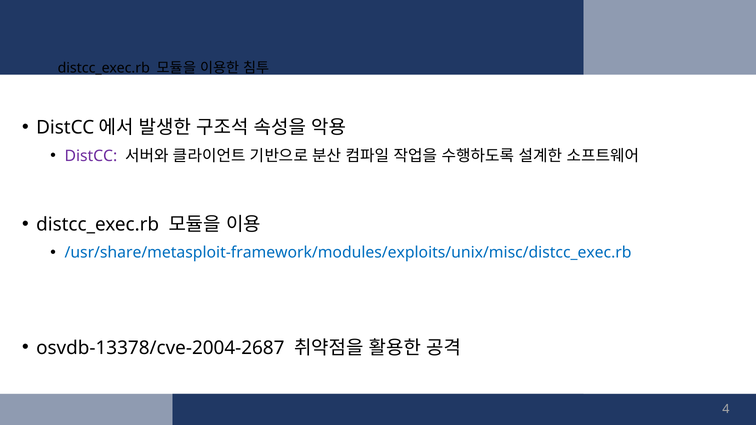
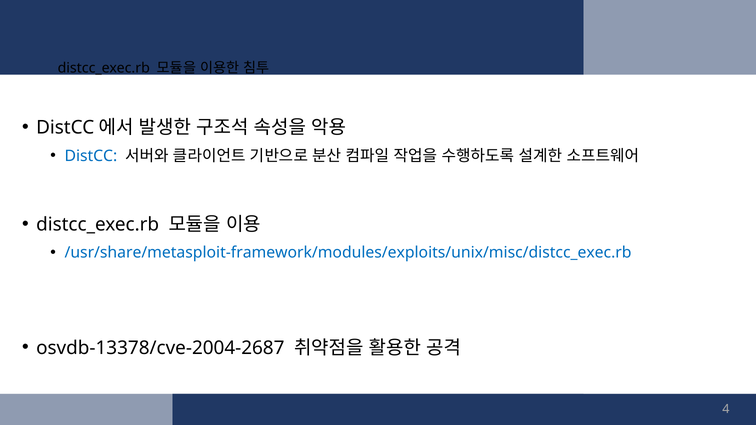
DistCC colour: purple -> blue (91, 156)
